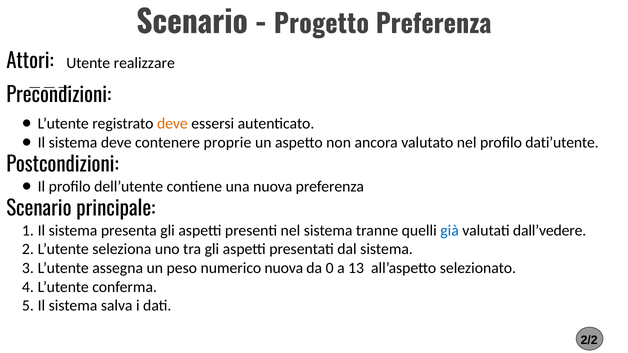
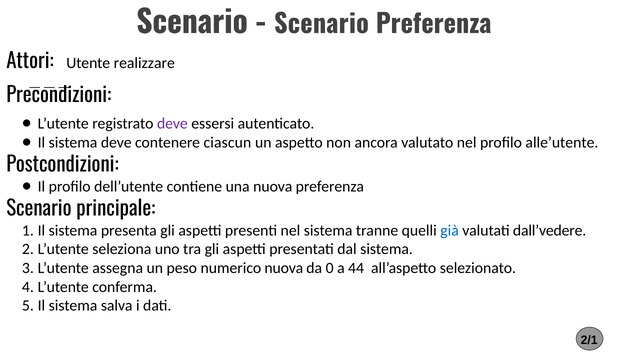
Progetto: Progetto -> Scenario (321, 24)
deve colour: orange -> purple (172, 124)
proprie: proprie -> ciascun (227, 143)
dati’utente: dati’utente -> alle’utente (562, 143)
13: 13 -> 44 (356, 268)
2/2: 2/2 -> 2/1 (589, 340)
